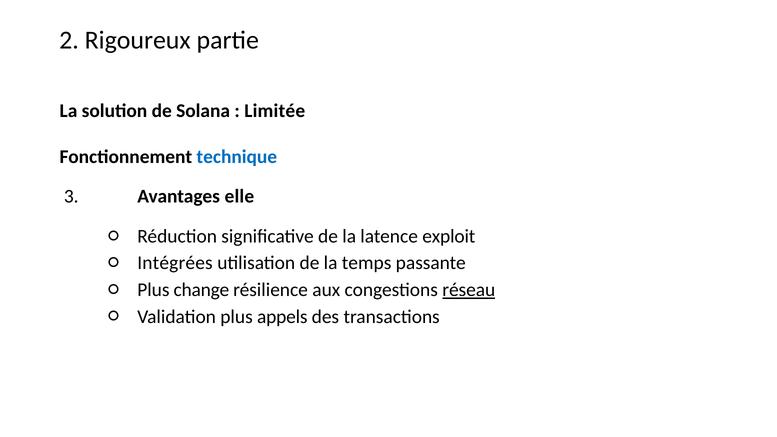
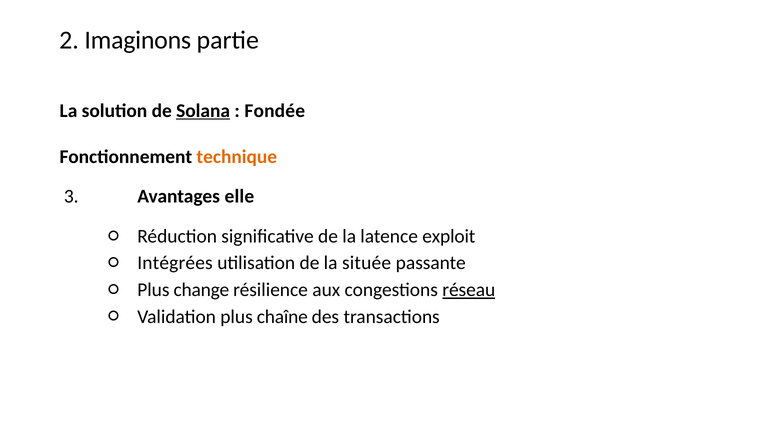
Rigoureux: Rigoureux -> Imaginons (138, 40)
Solana underline: none -> present (203, 111)
Limitée: Limitée -> Fondée (275, 111)
technique colour: blue -> orange (237, 157)
temps: temps -> située (367, 263)
appels: appels -> chaîne (282, 317)
